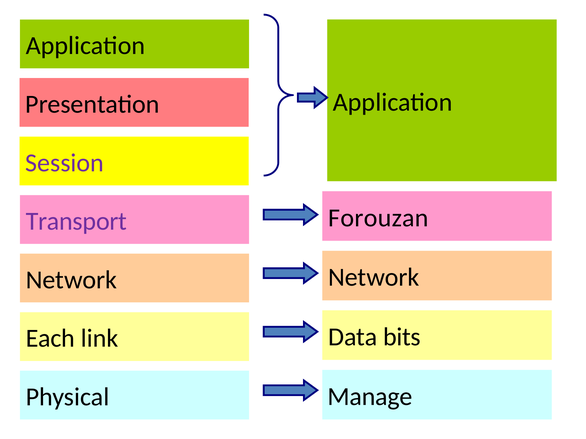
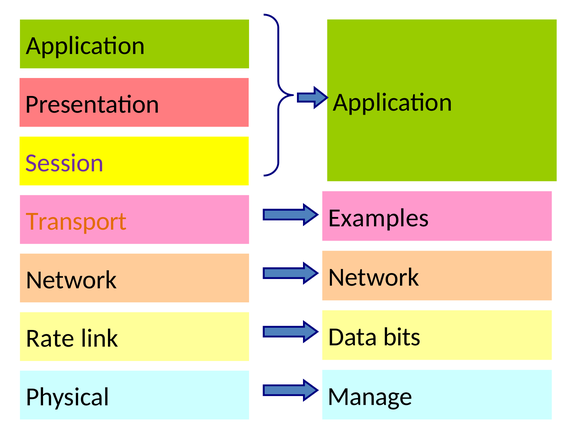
Forouzan: Forouzan -> Examples (379, 218)
Transport colour: purple -> orange (76, 222)
Each: Each -> Rate (50, 339)
